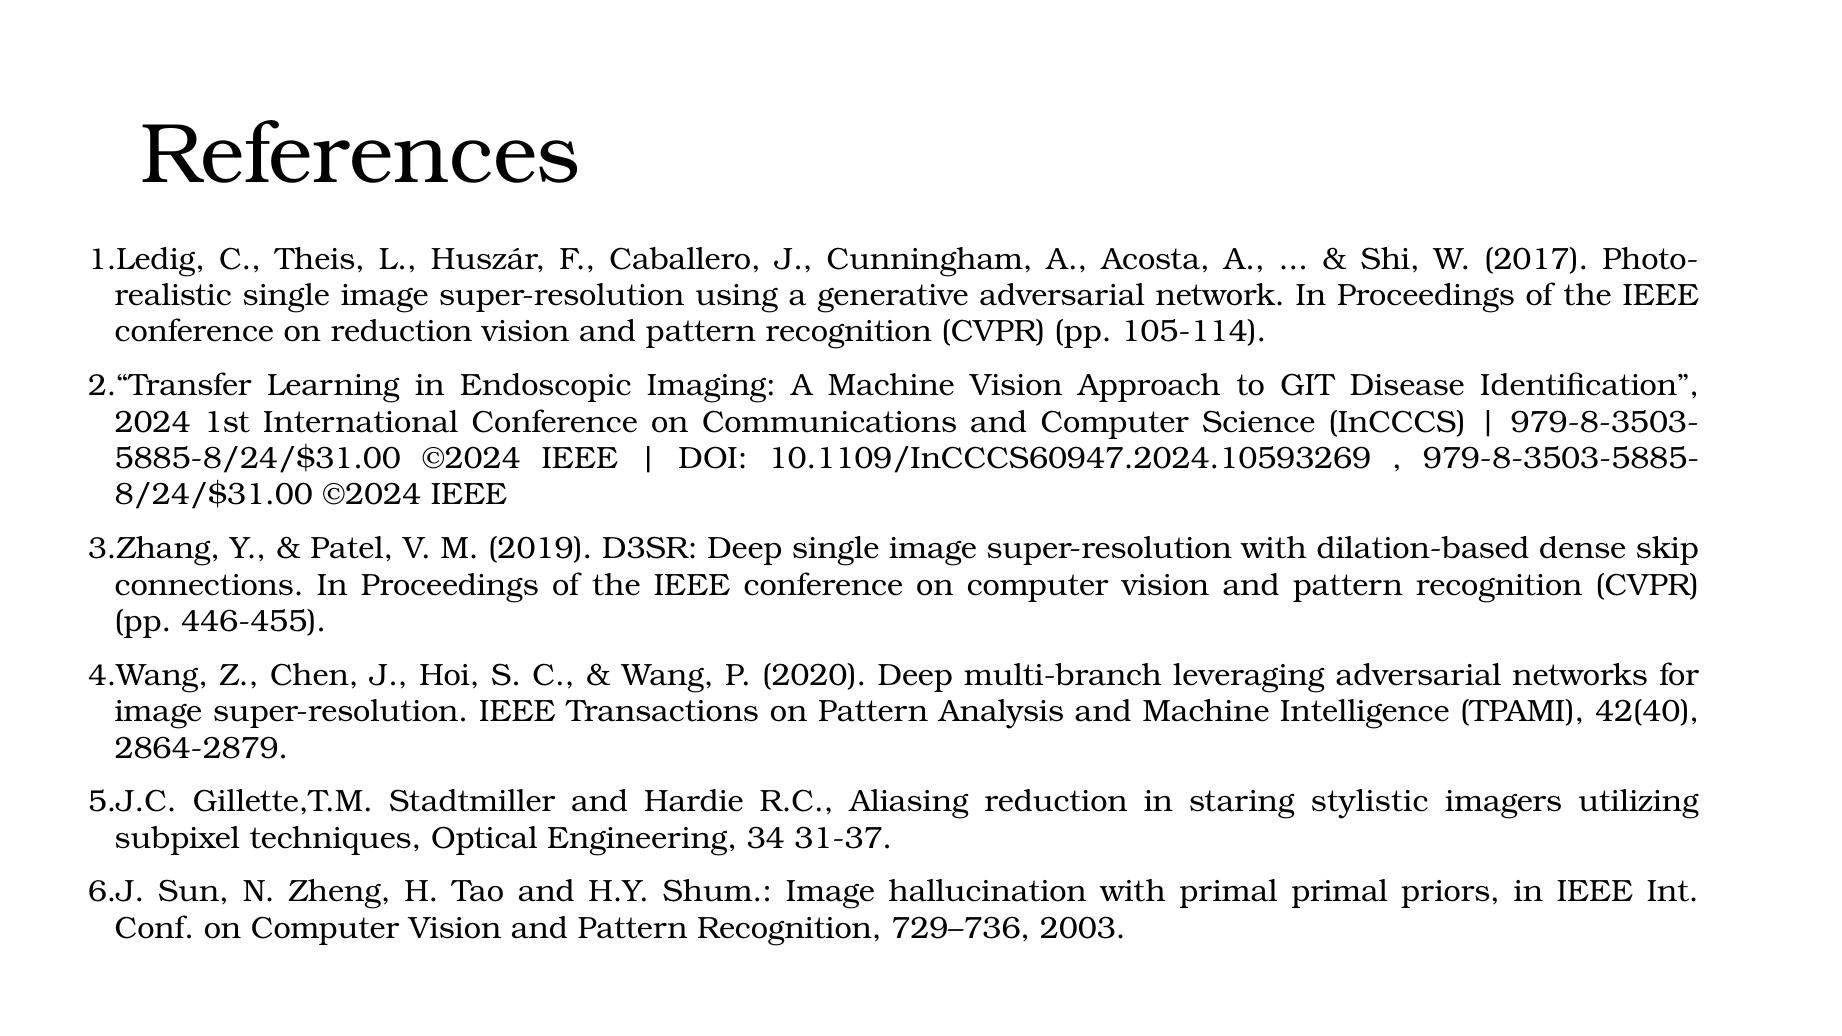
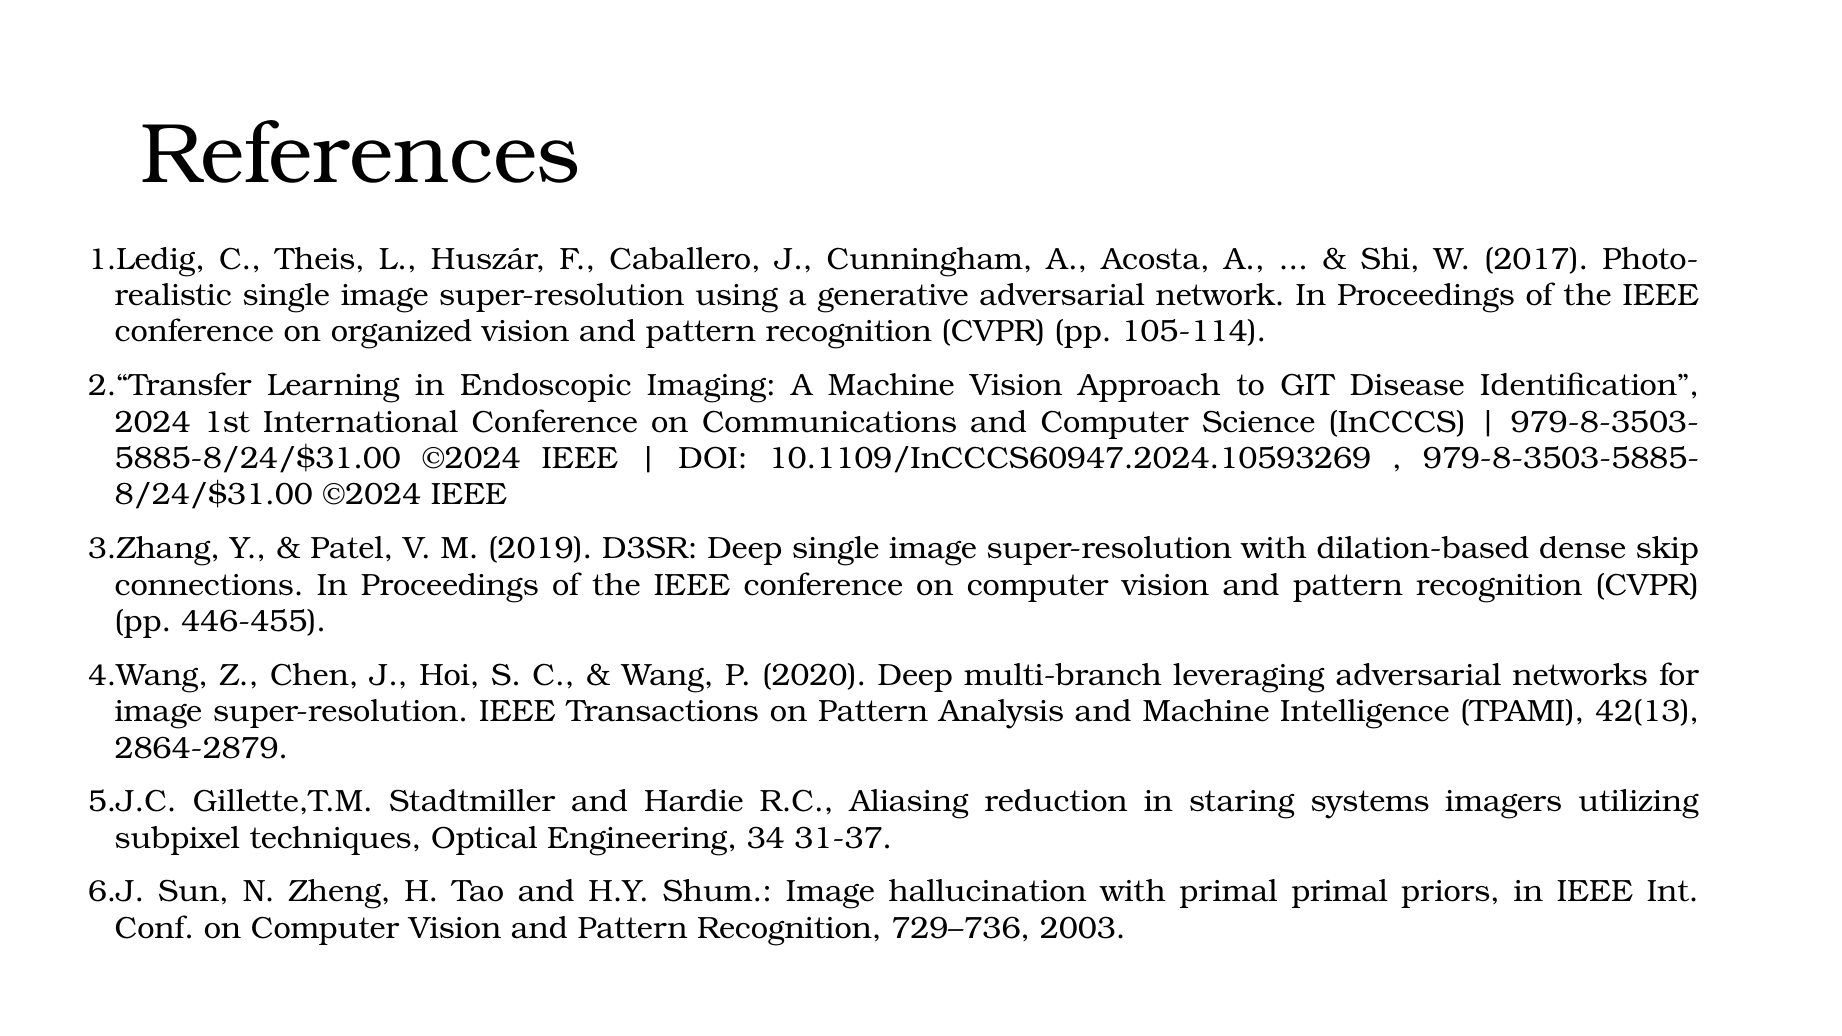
on reduction: reduction -> organized (402, 332)
42(40: 42(40 -> 42(13 (1647, 712)
stylistic: stylistic -> systems (1370, 802)
